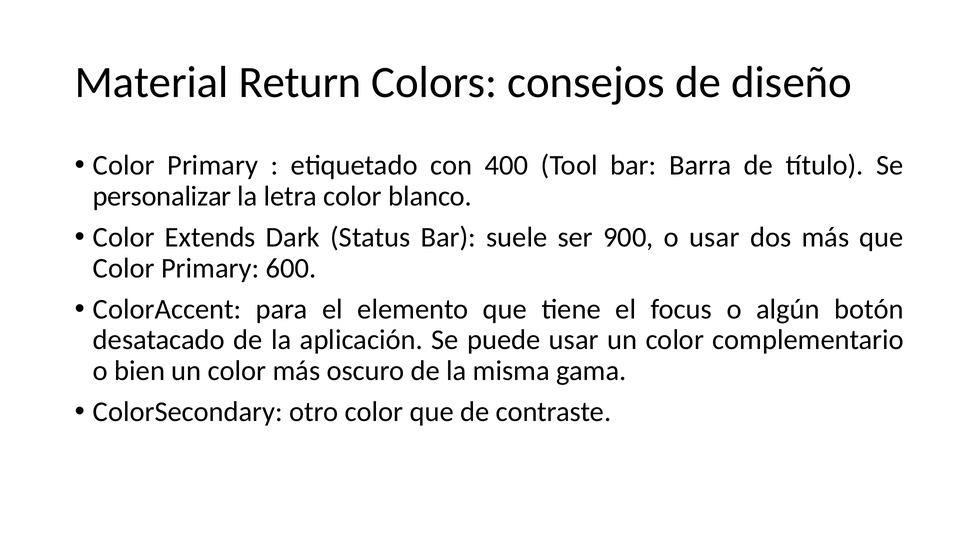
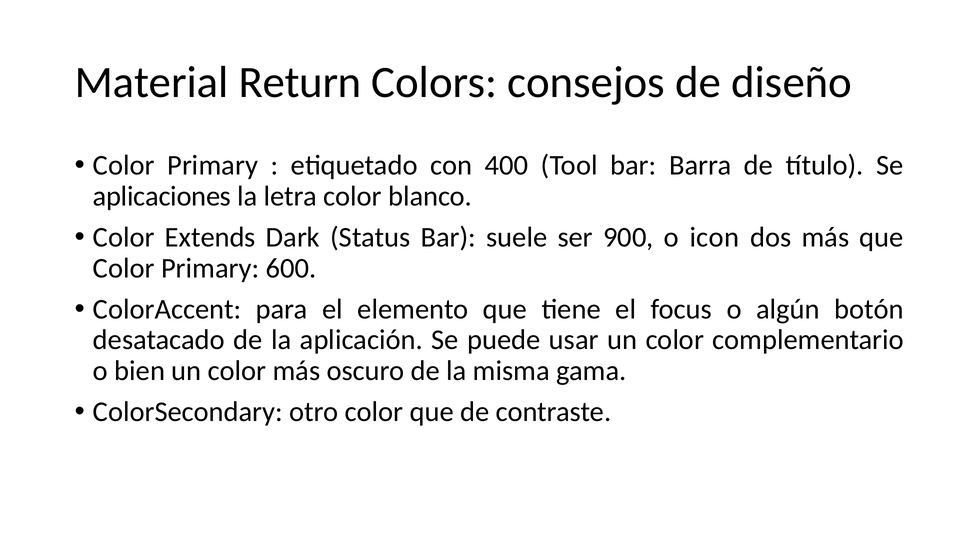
personalizar: personalizar -> aplicaciones (162, 196)
o usar: usar -> icon (714, 237)
